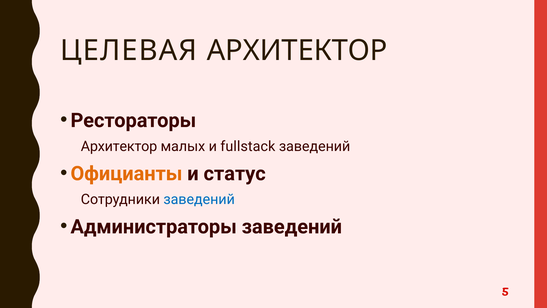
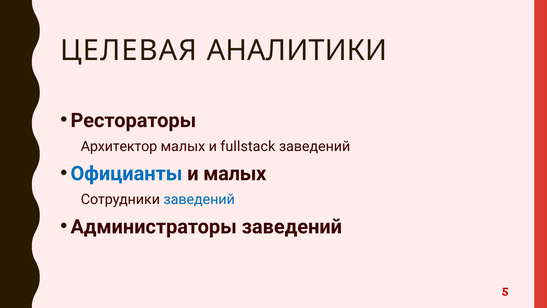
ЦЕЛЕВАЯ АРХИТЕКТОР: АРХИТЕКТОР -> АНАЛИТИКИ (297, 50)
Официанты colour: orange -> blue (126, 173)
и статус: статус -> малых (235, 173)
